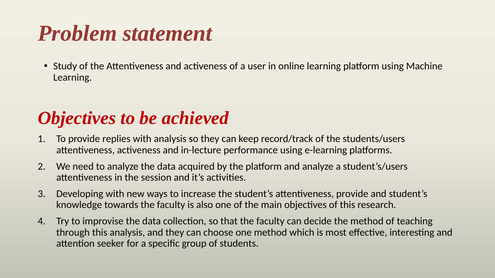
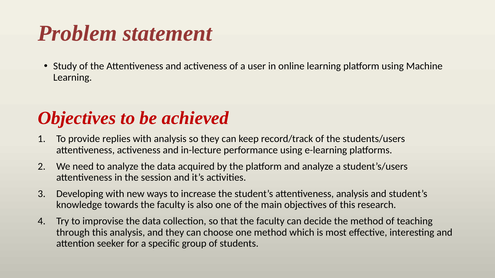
attentiveness provide: provide -> analysis (352, 194)
